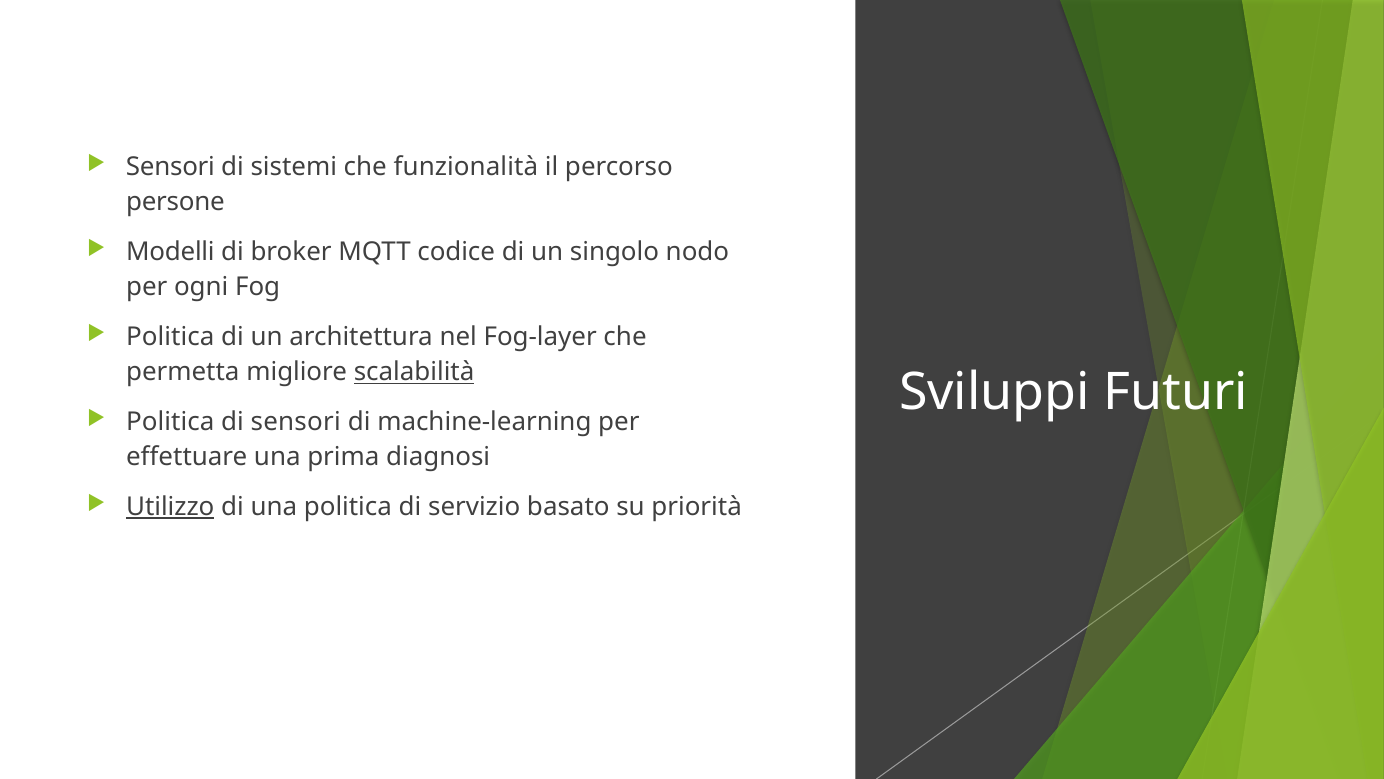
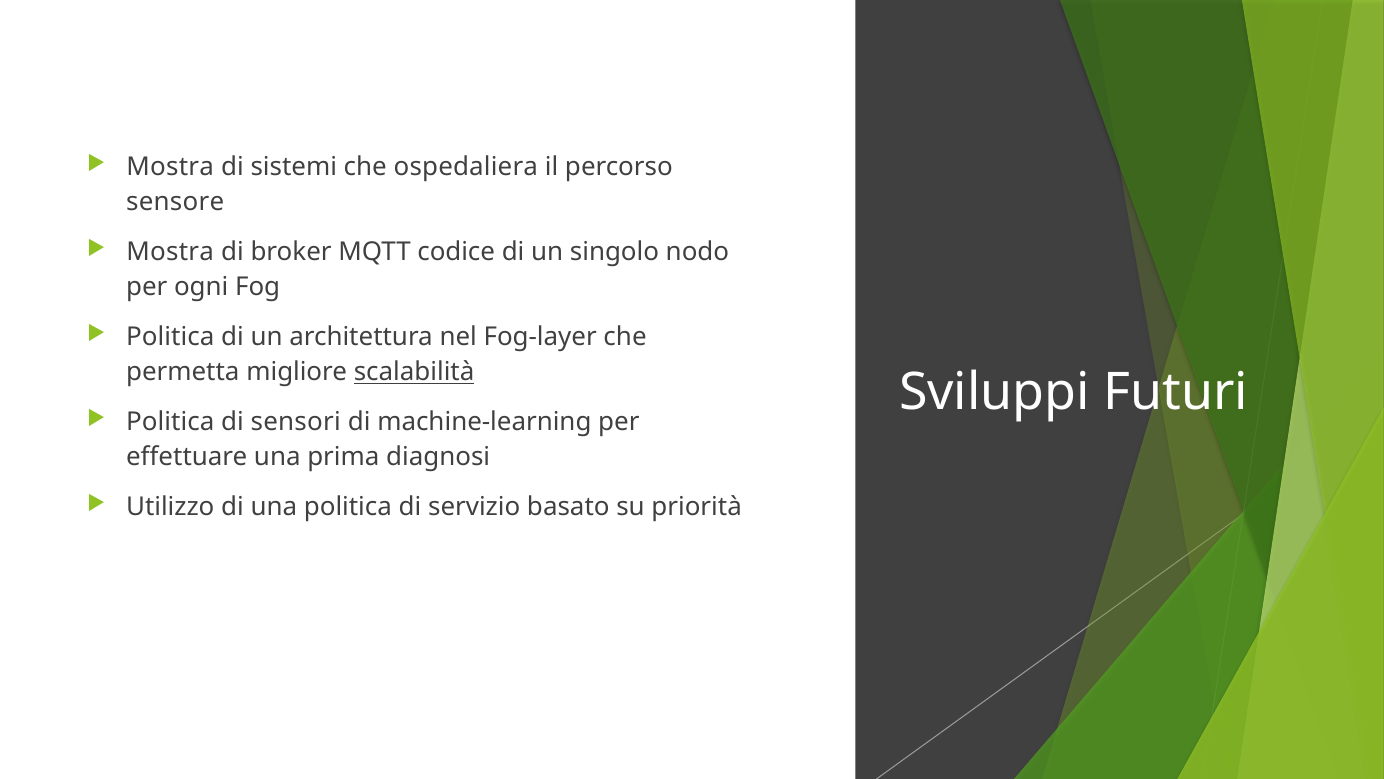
Sensori: Sensori -> Mostra (170, 167)
funzionalità: funzionalità -> ospedaliera (466, 167)
persone: persone -> sensore (175, 202)
Modelli: Modelli -> Mostra (170, 252)
Utilizzo underline: present -> none (170, 507)
